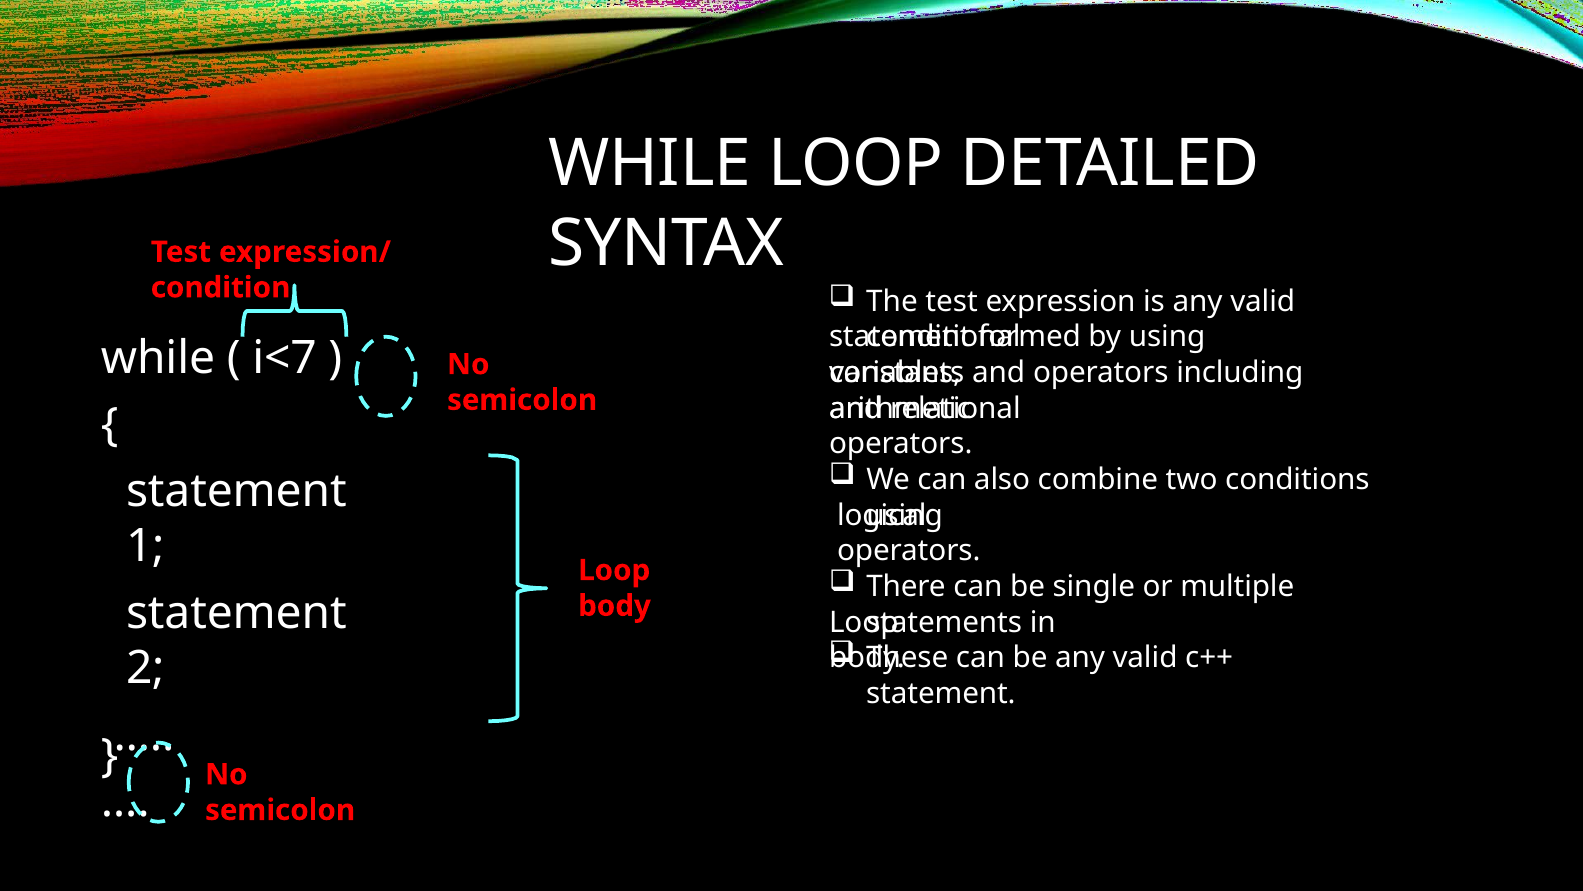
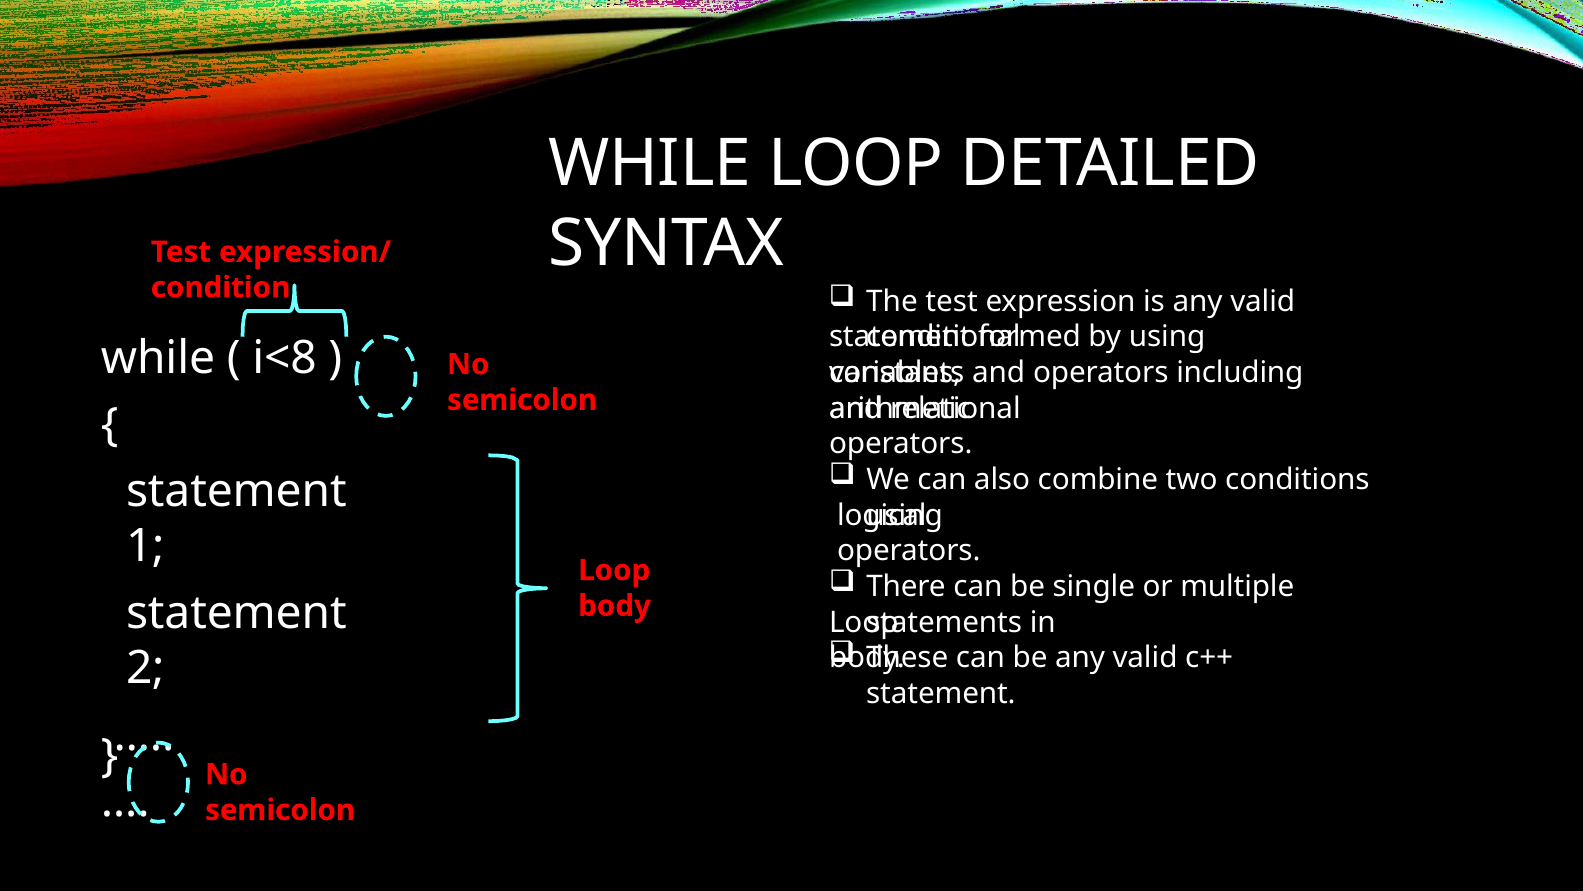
i<7: i<7 -> i<8 (285, 358)
